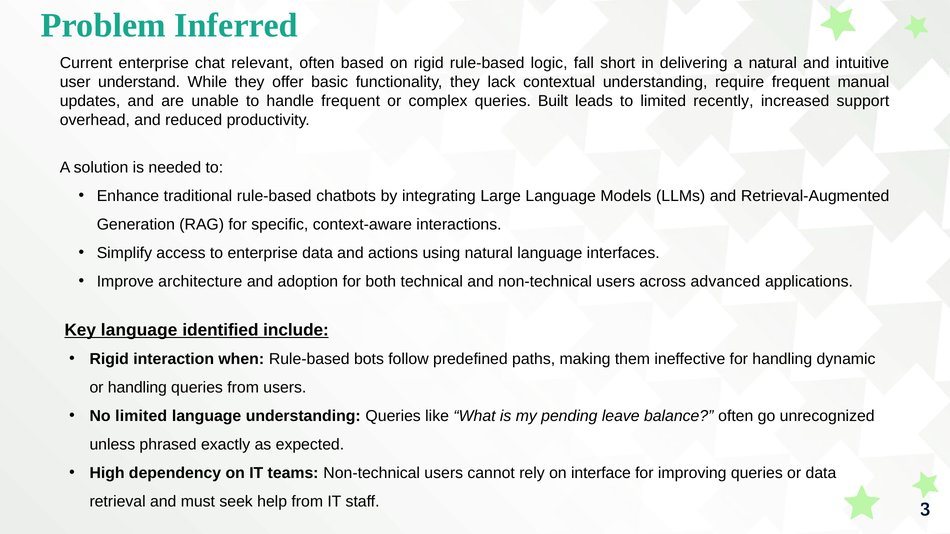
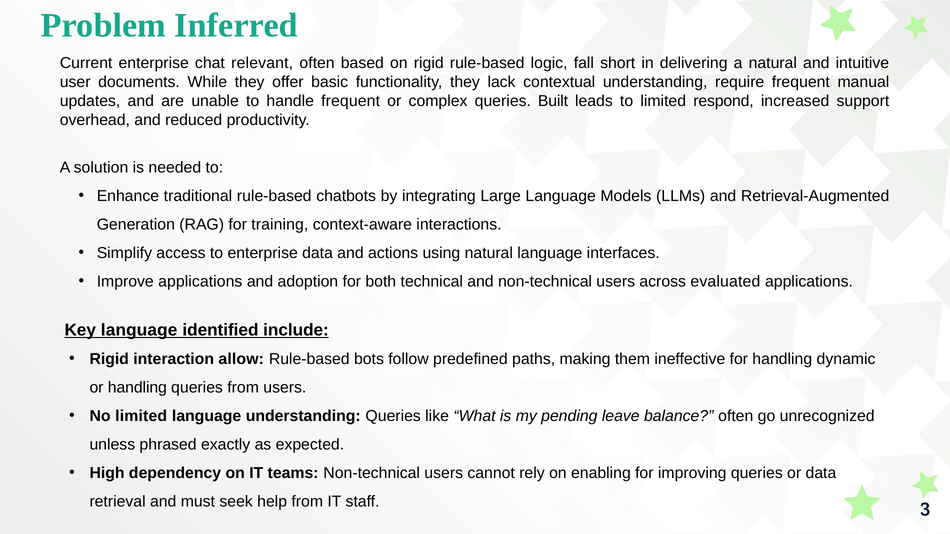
understand: understand -> documents (139, 82)
recently: recently -> respond (724, 101)
specific: specific -> training (280, 225)
Improve architecture: architecture -> applications (200, 282)
advanced: advanced -> evaluated (725, 282)
when: when -> allow (241, 359)
interface: interface -> enabling (601, 473)
